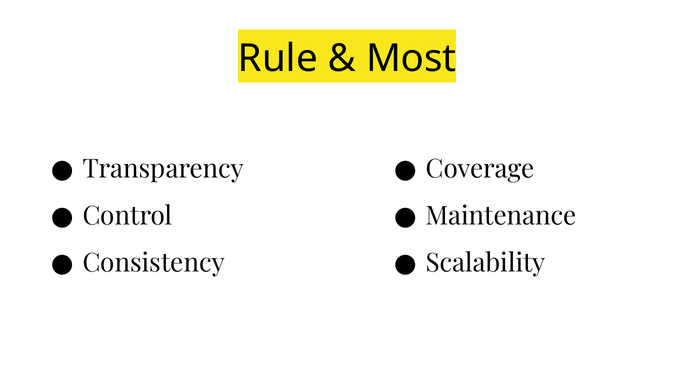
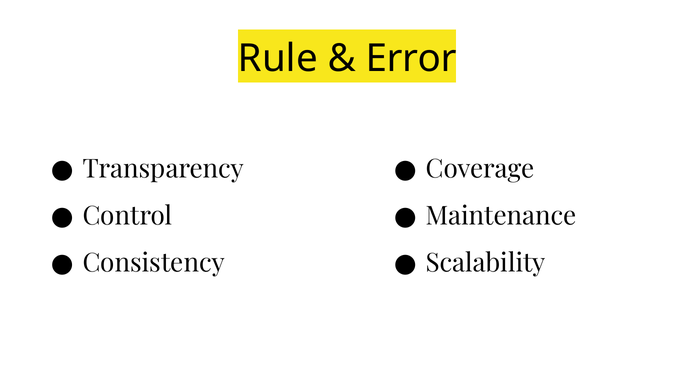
Most: Most -> Error (411, 58)
